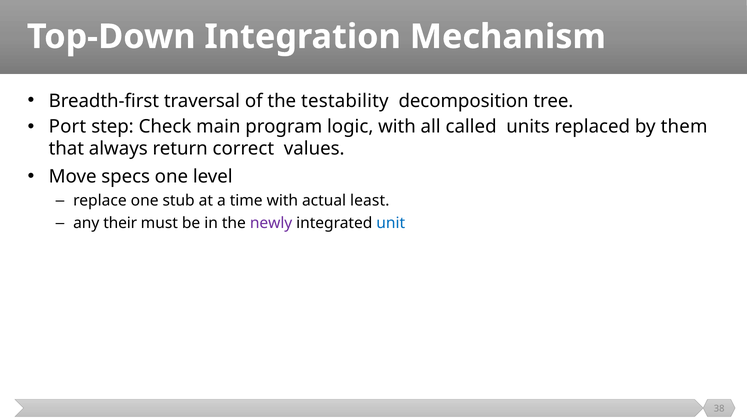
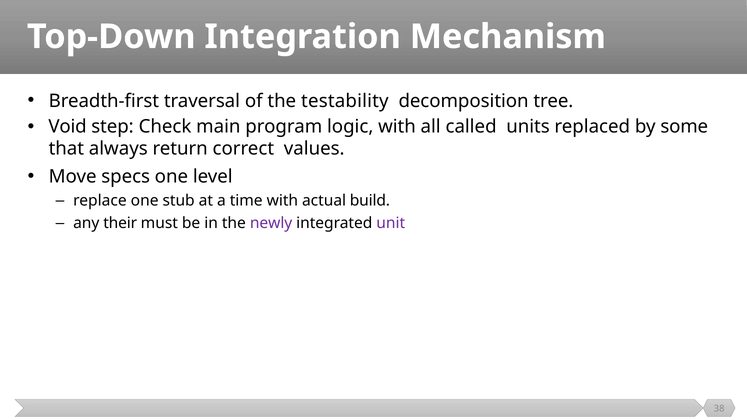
Port: Port -> Void (68, 127)
them: them -> some (684, 127)
least: least -> build (370, 201)
unit colour: blue -> purple (391, 223)
